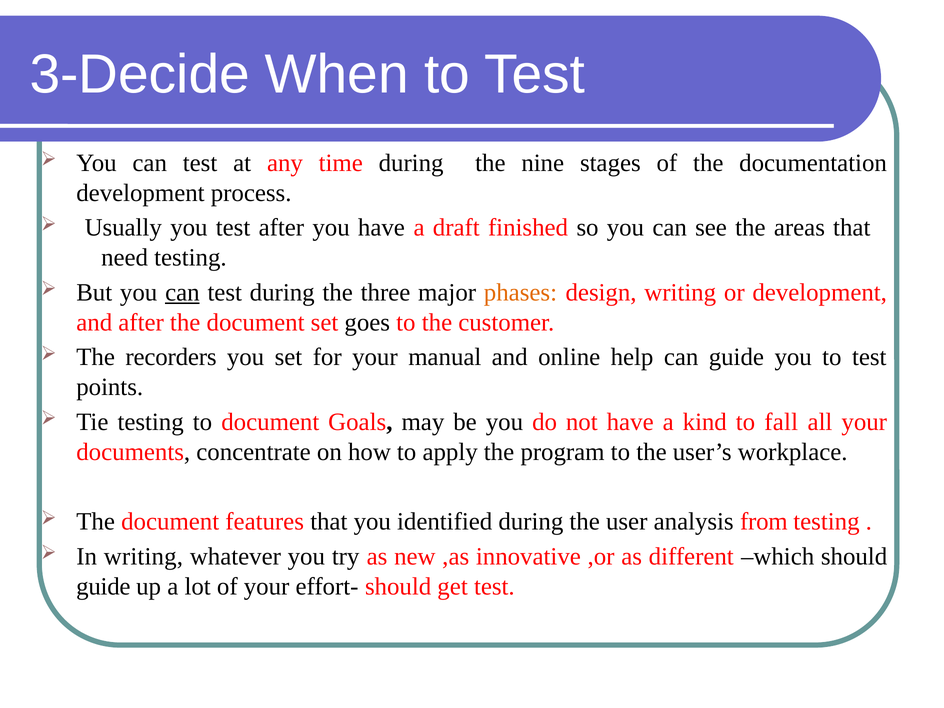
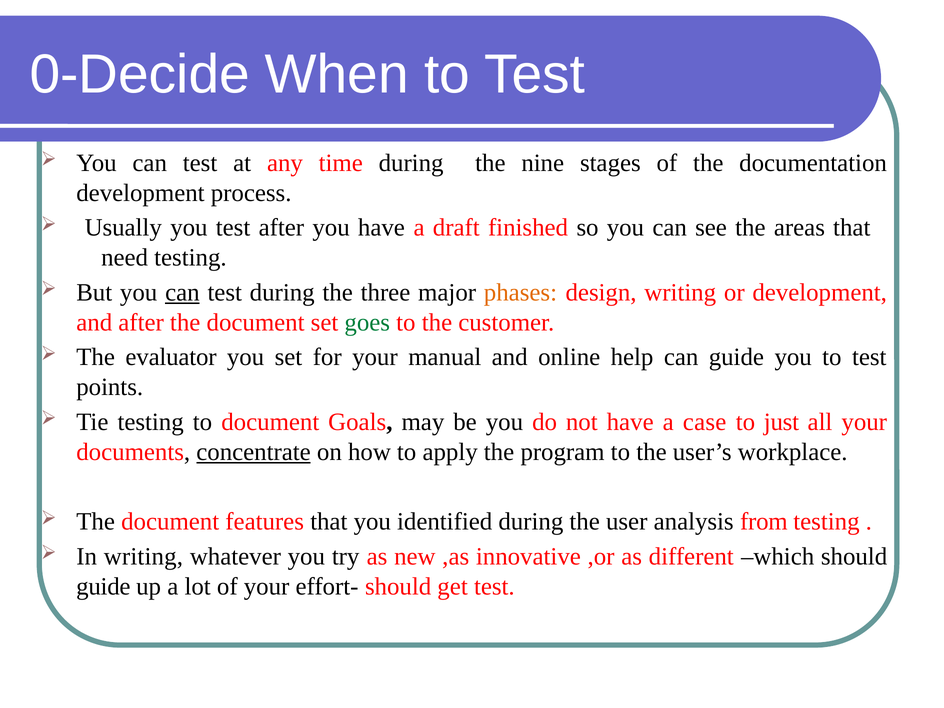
3-Decide: 3-Decide -> 0-Decide (140, 75)
goes colour: black -> green (367, 322)
recorders: recorders -> evaluator (171, 357)
kind: kind -> case (705, 422)
fall: fall -> just (781, 422)
concentrate underline: none -> present (254, 452)
